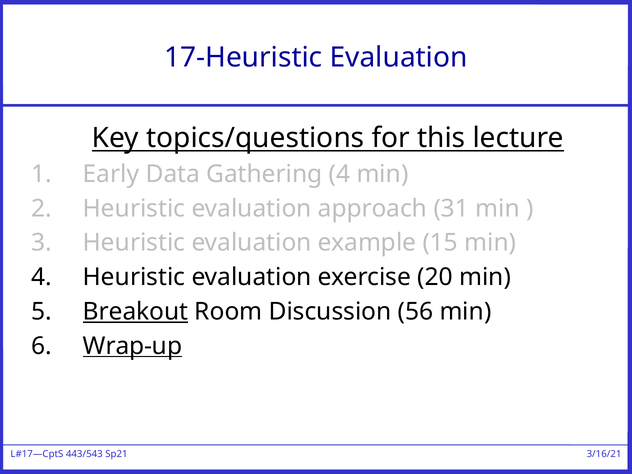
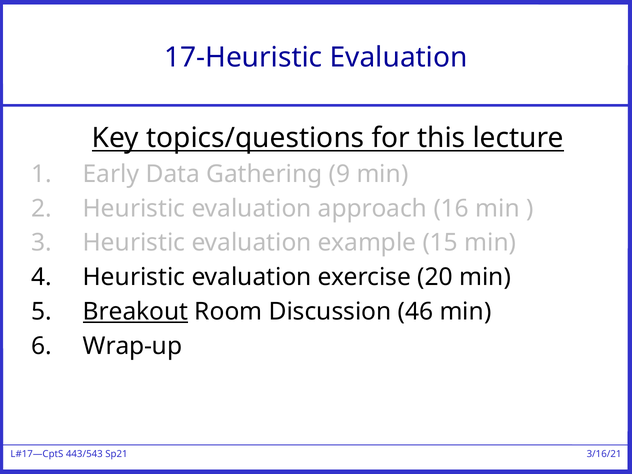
Gathering 4: 4 -> 9 (340, 174)
31: 31 -> 16 (451, 208)
56: 56 -> 46 (416, 312)
Wrap-up underline: present -> none (133, 346)
